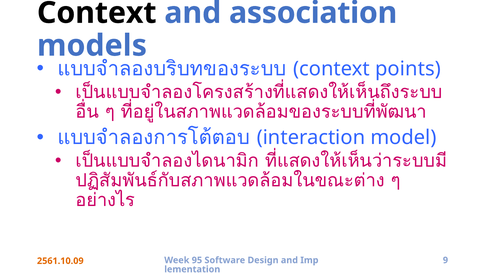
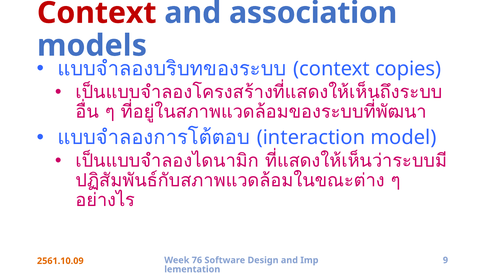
Context colour: black -> red (97, 13)
points: points -> copies (408, 69)
95: 95 -> 76 (197, 260)
